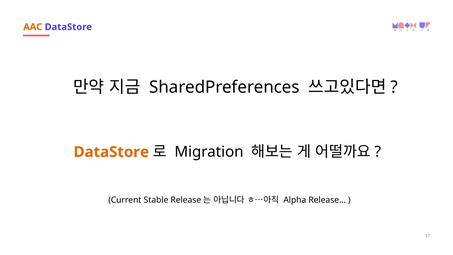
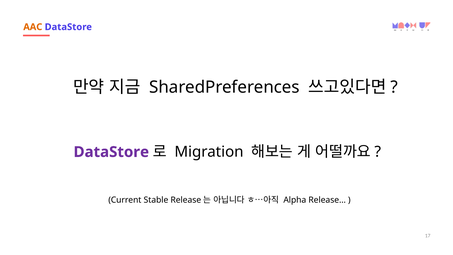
DataStore colour: orange -> purple (111, 152)
